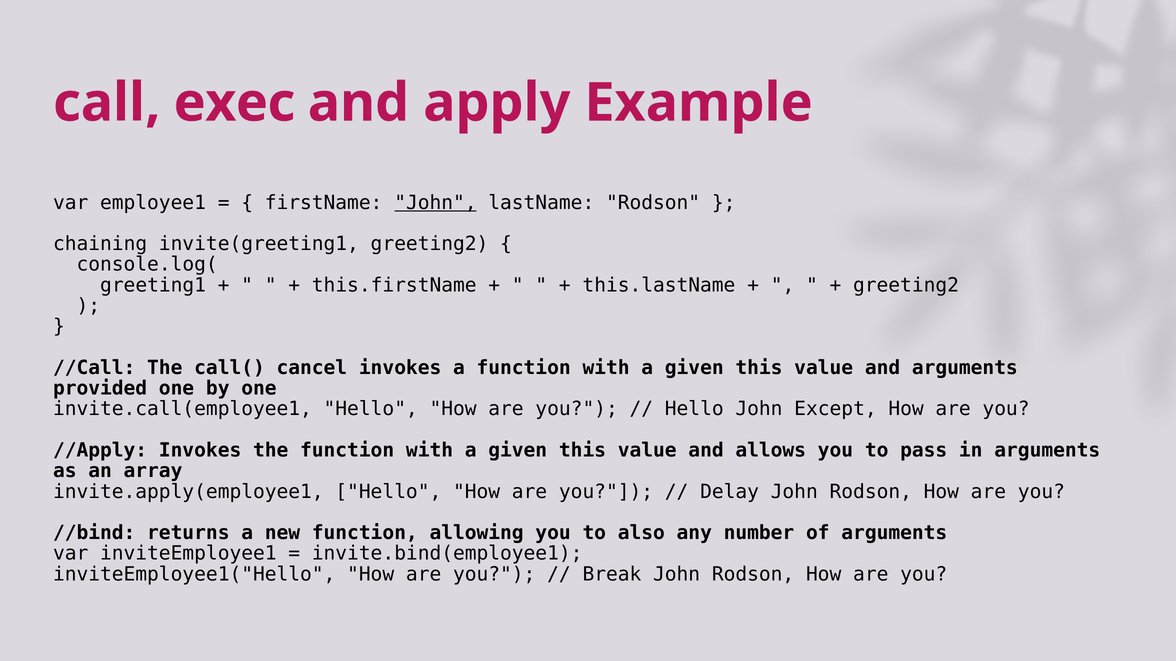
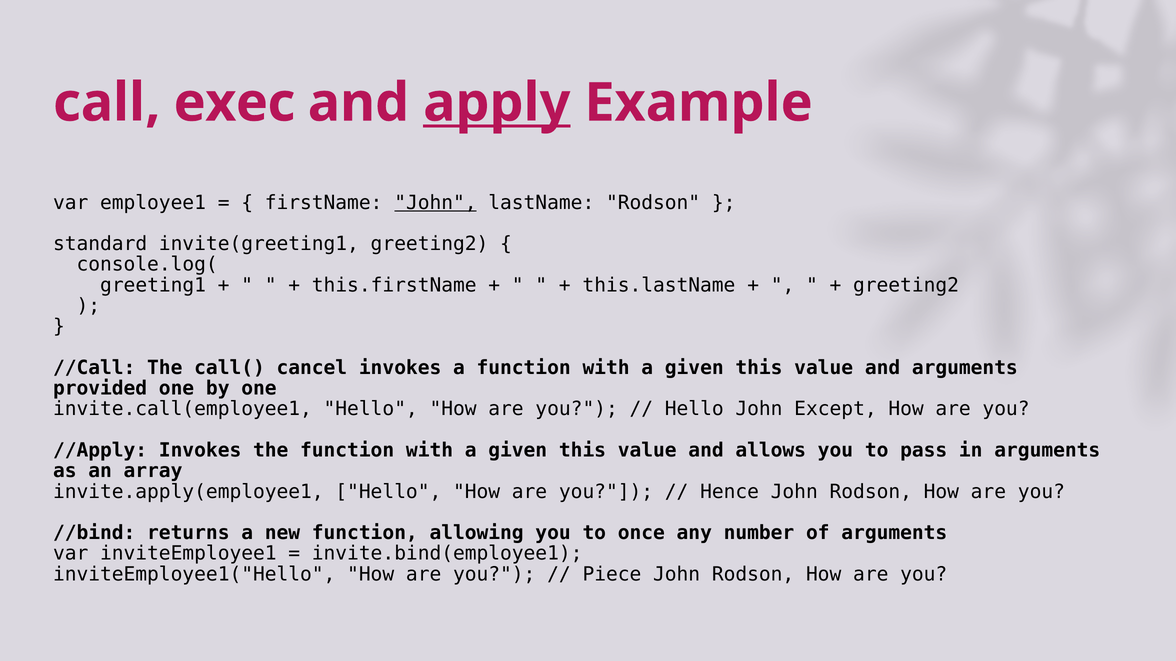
apply underline: none -> present (497, 103)
chaining: chaining -> standard (100, 244)
Delay: Delay -> Hence (730, 492)
also: also -> once (641, 533)
Break: Break -> Piece (612, 575)
